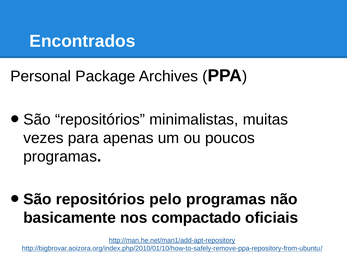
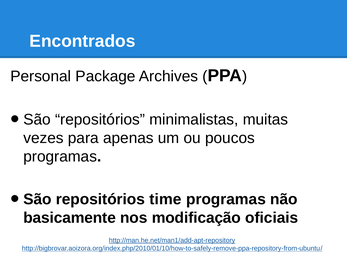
pelo: pelo -> time (165, 199)
compactado: compactado -> modificação (196, 218)
